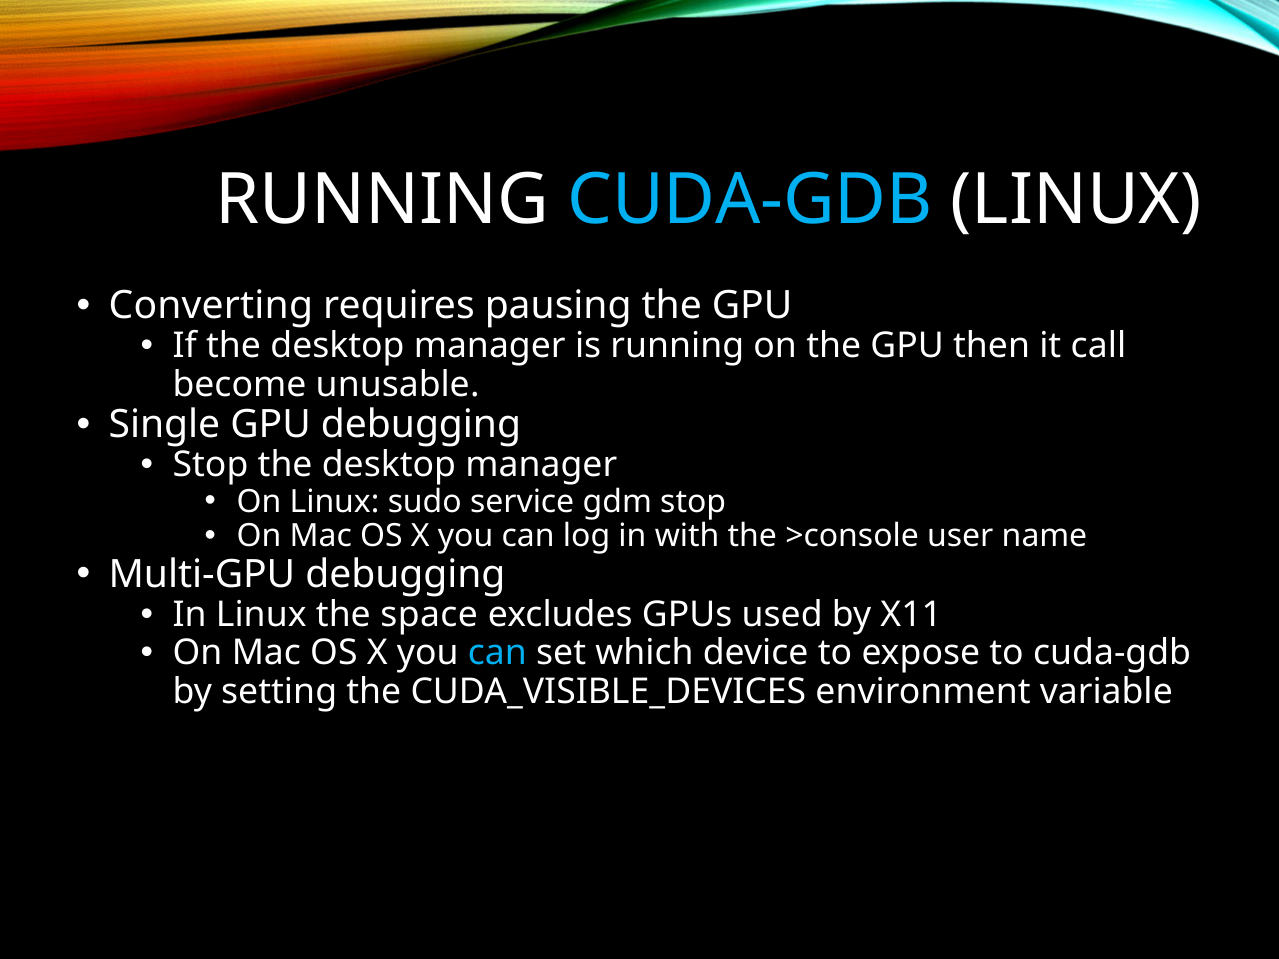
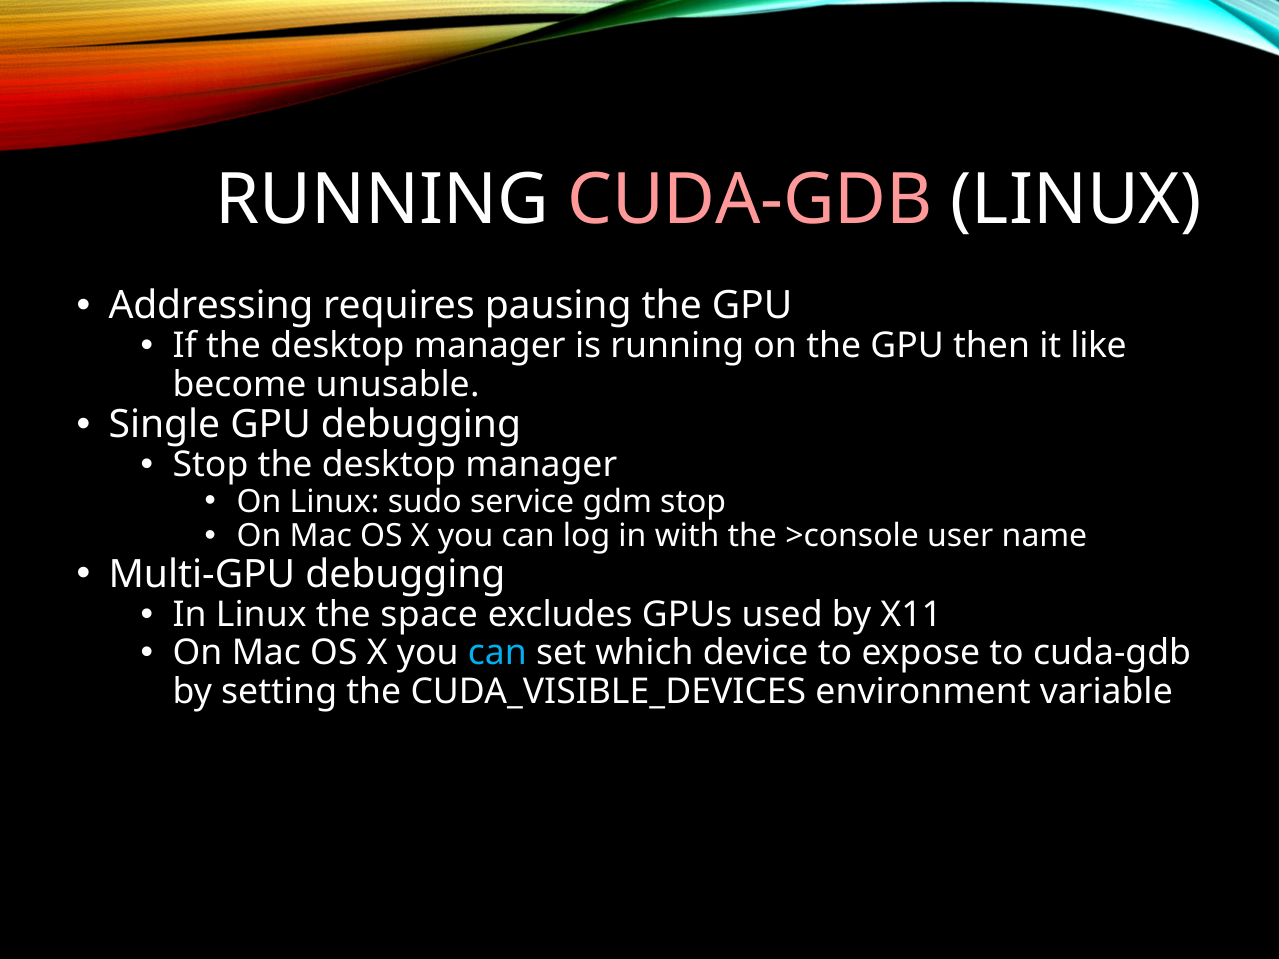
CUDA-GDB colour: light blue -> pink (750, 200)
Converting: Converting -> Addressing (211, 306)
call: call -> like (1099, 346)
